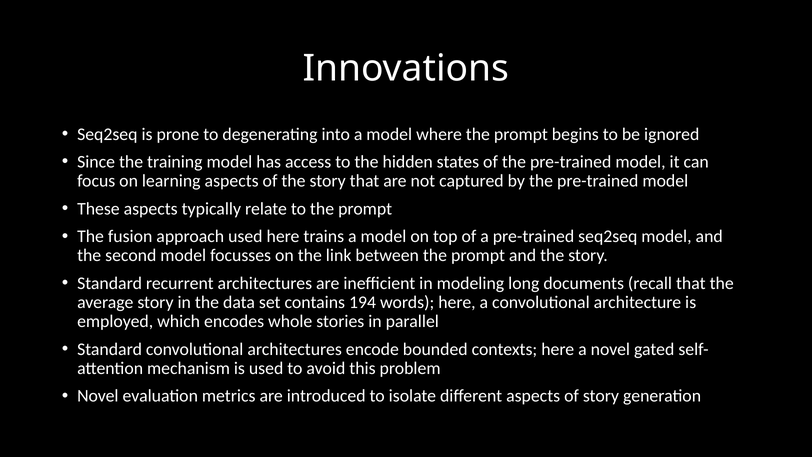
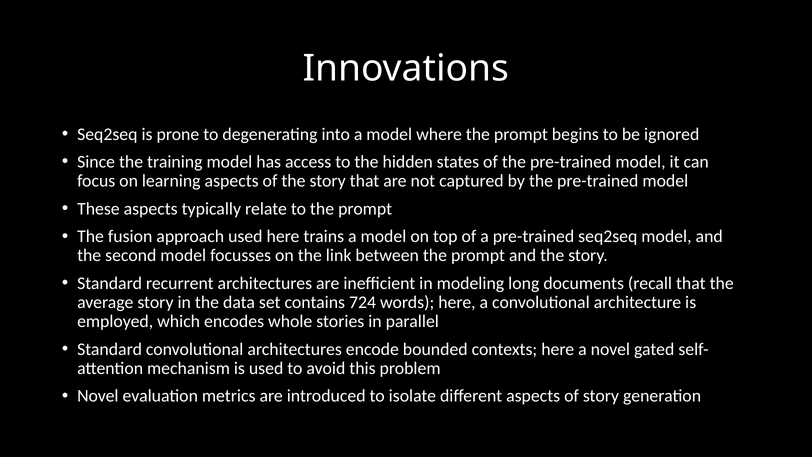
194: 194 -> 724 (363, 302)
